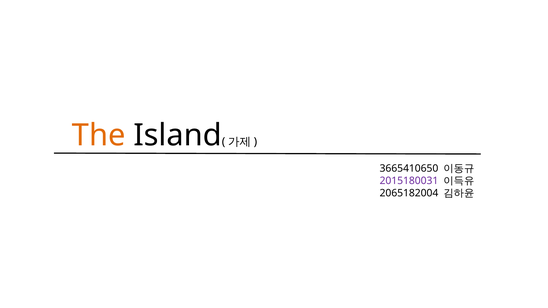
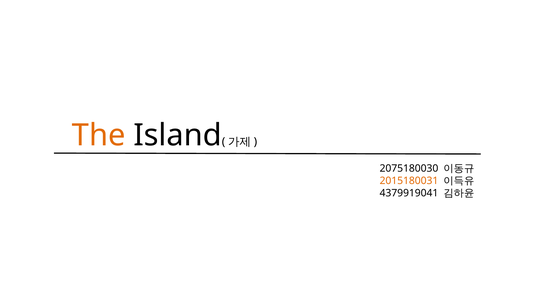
3665410650: 3665410650 -> 2075180030 (409, 169)
2015180031 colour: purple -> orange (409, 181)
2065182004: 2065182004 -> 4379919041 (409, 193)
